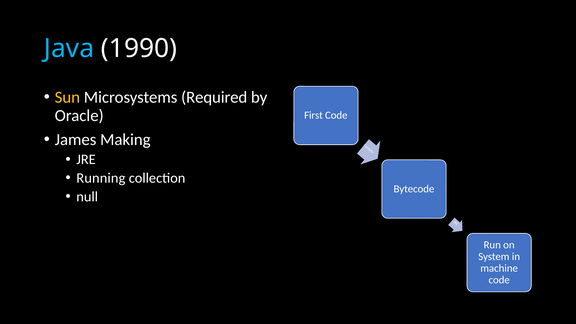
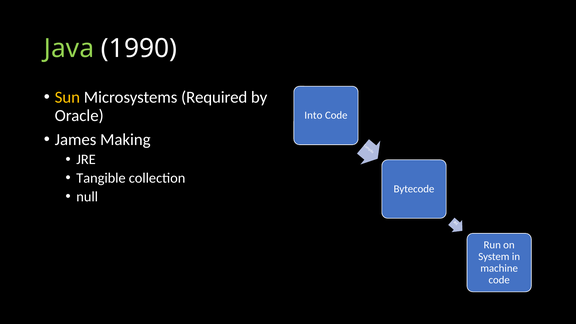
Java colour: light blue -> light green (69, 48)
First: First -> Into (313, 115)
Running: Running -> Tangible (101, 178)
